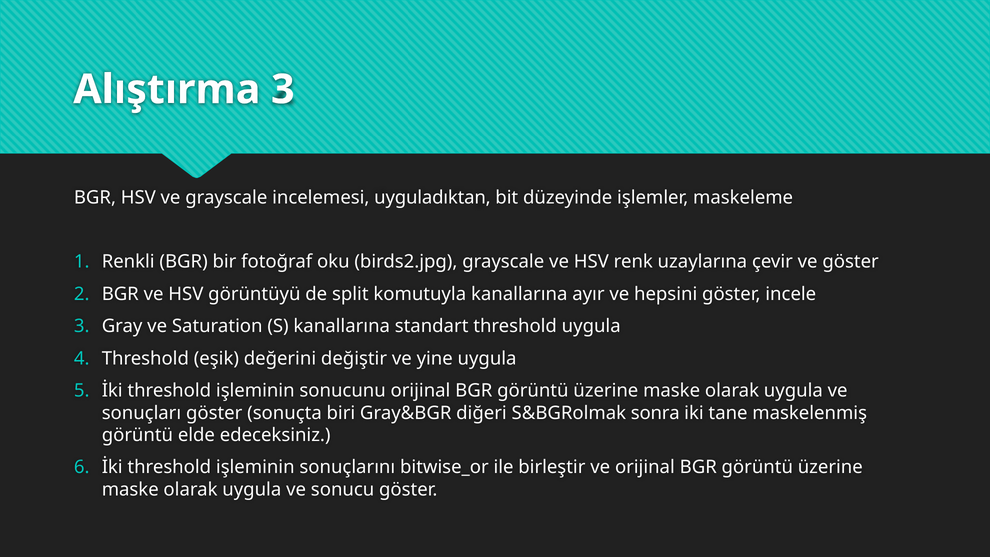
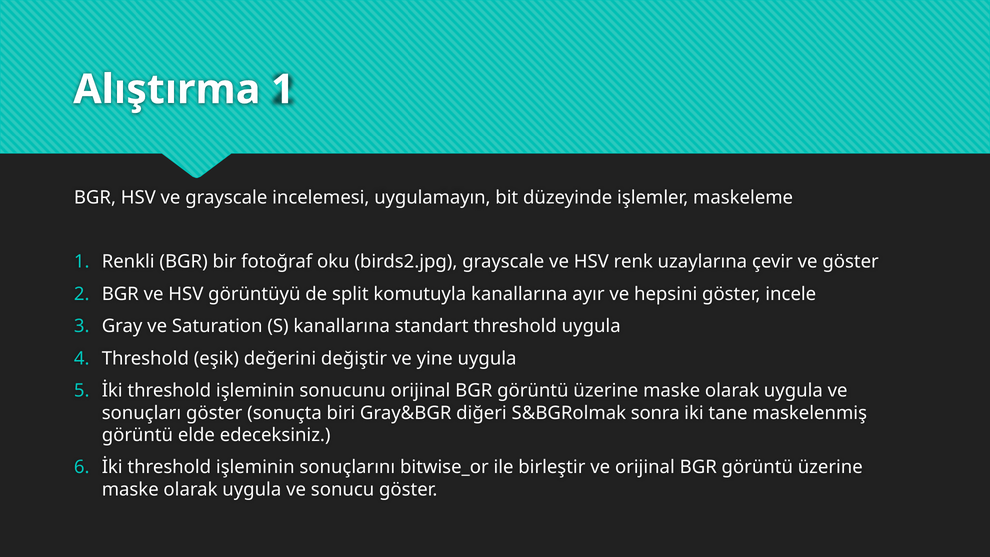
Alıştırma 3: 3 -> 1 (283, 90)
uyguladıktan: uyguladıktan -> uygulamayın (432, 197)
